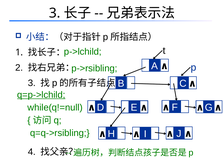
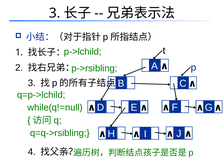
q=p->lchild underline: present -> none (41, 95)
